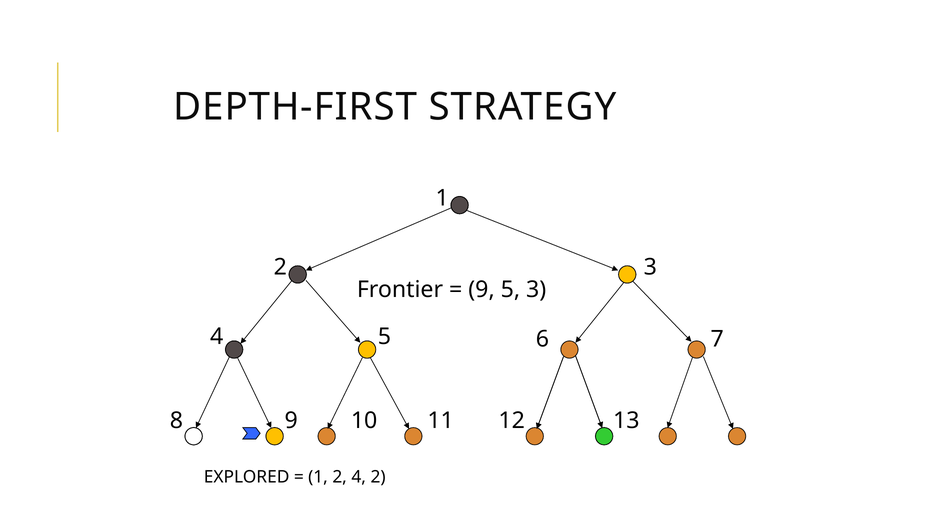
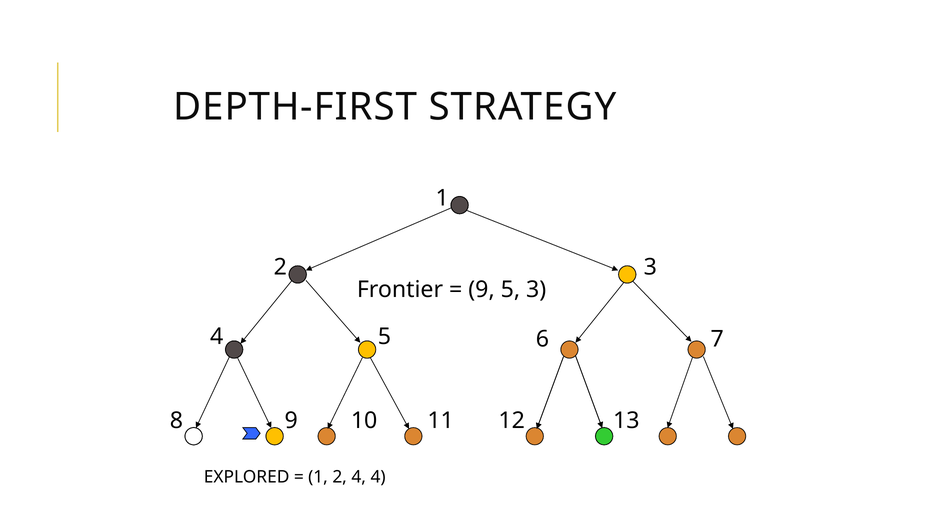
4 2: 2 -> 4 (378, 477)
